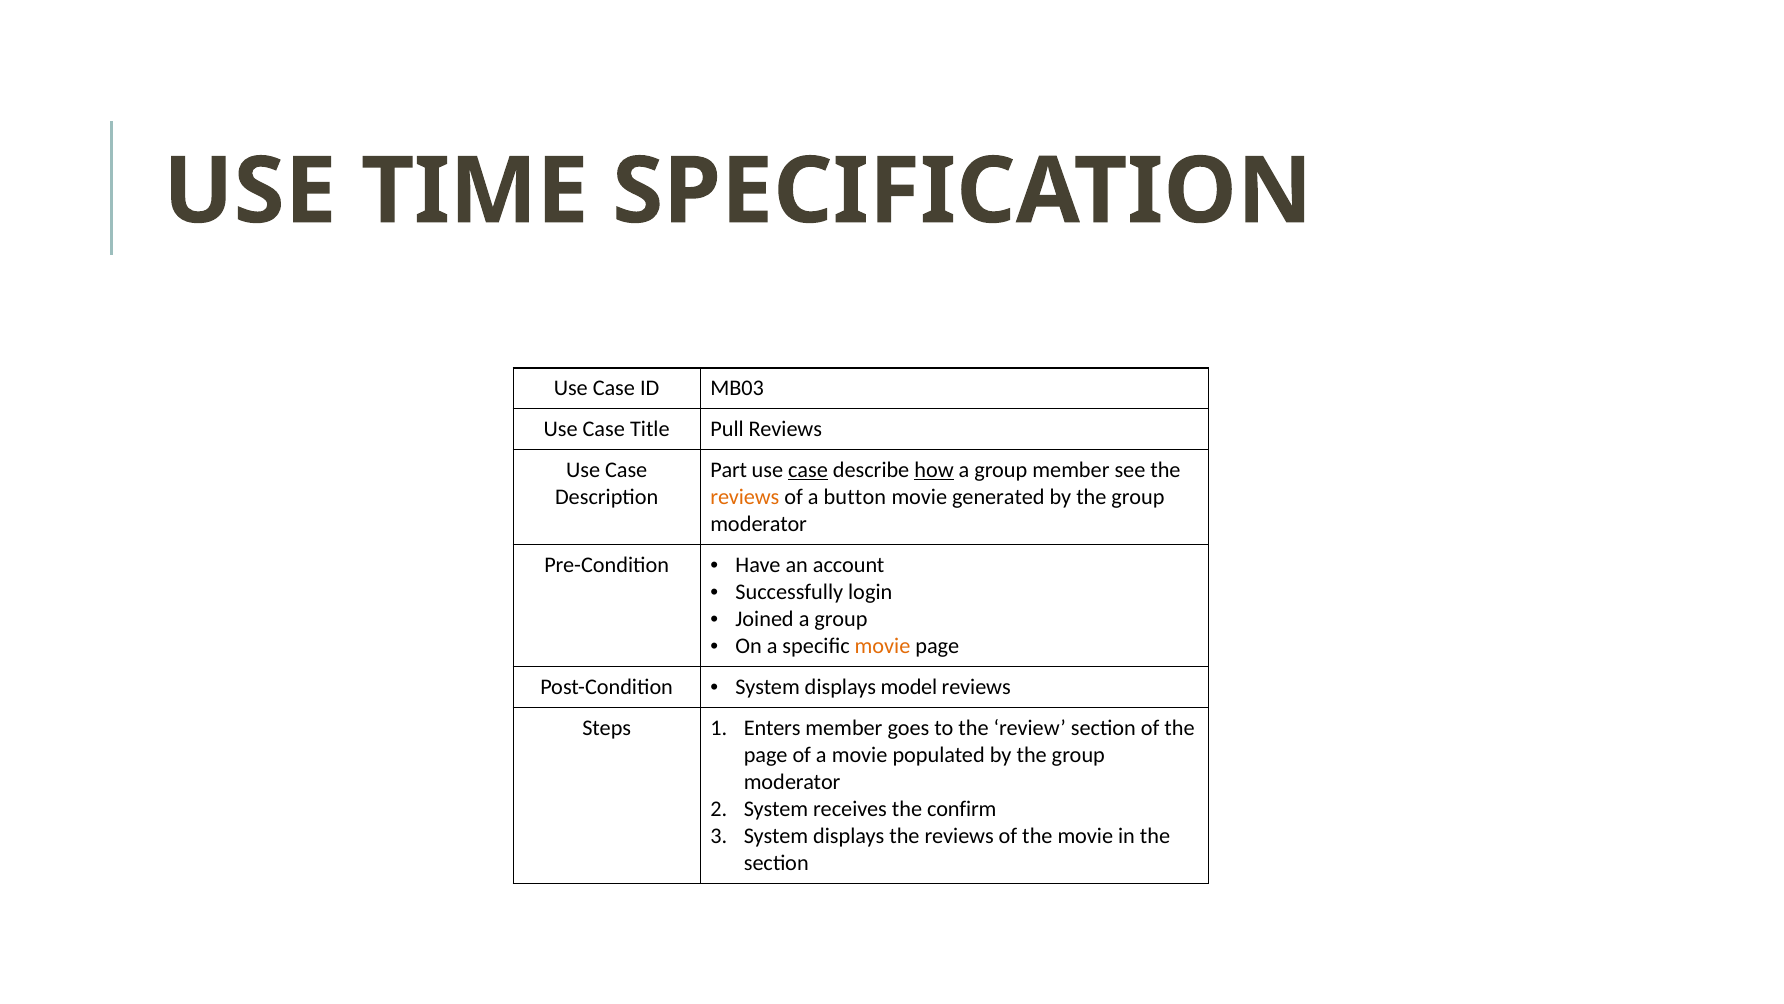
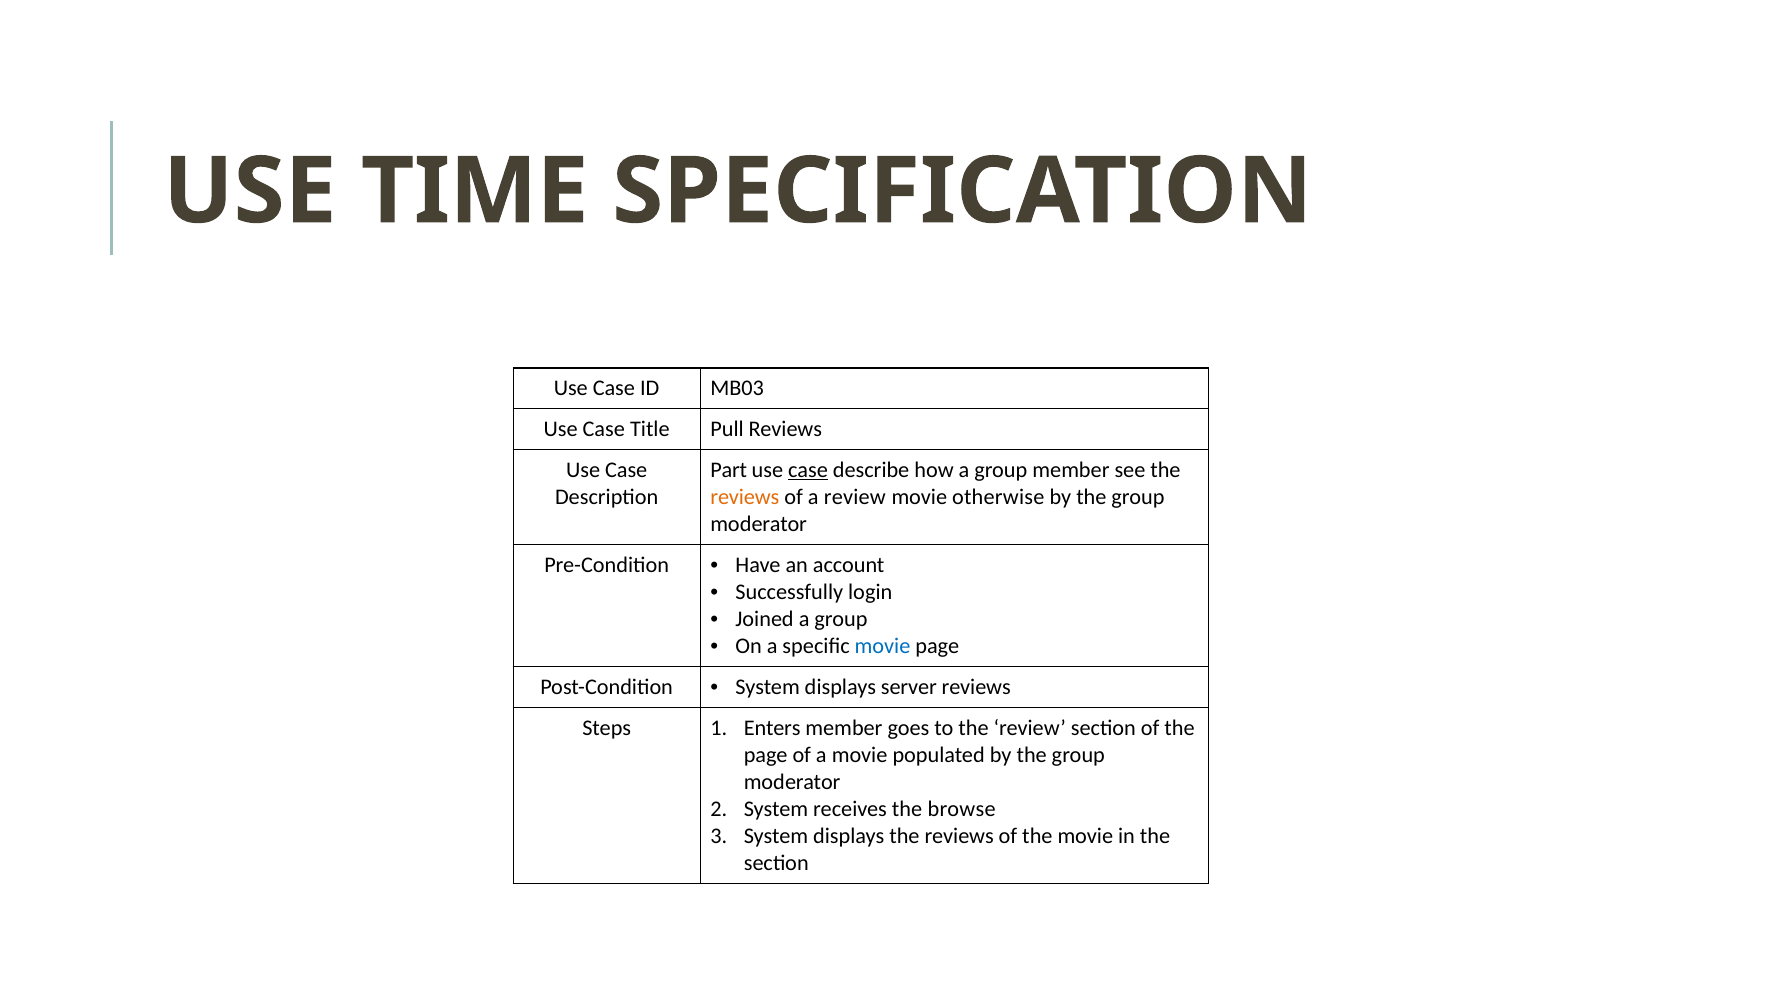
how underline: present -> none (934, 470)
a button: button -> review (855, 497)
generated: generated -> otherwise (998, 497)
movie colour: orange -> blue (883, 646)
model: model -> server (909, 687)
confirm: confirm -> browse (962, 809)
